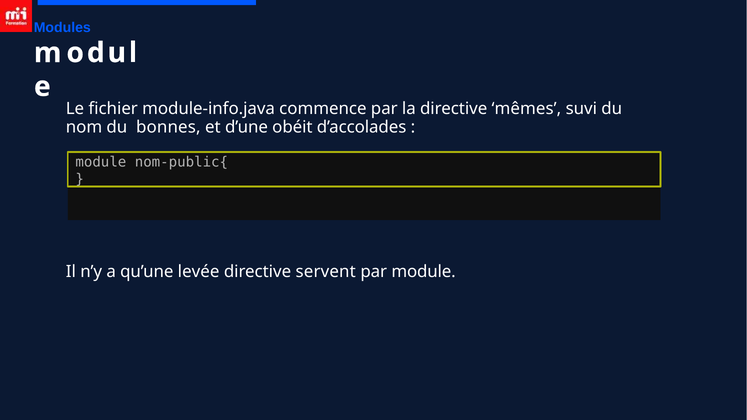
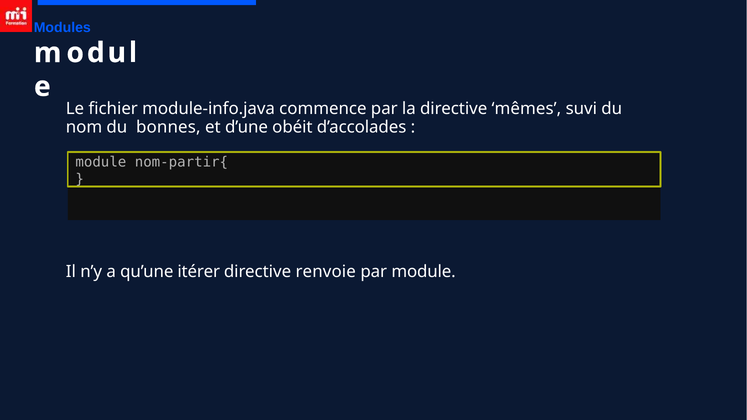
nom-public{: nom-public{ -> nom-partir{ (181, 162)
levée: levée -> itérer (199, 272)
servent: servent -> renvoie (326, 272)
